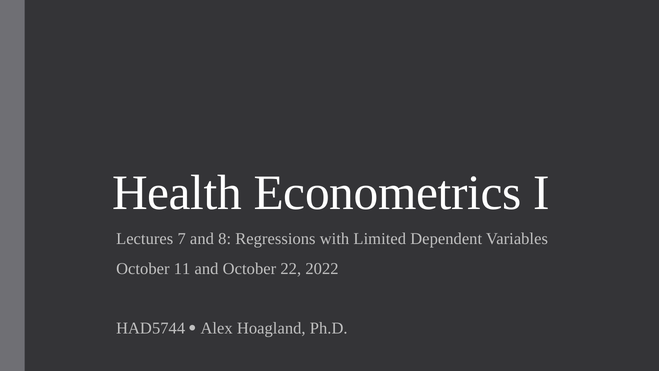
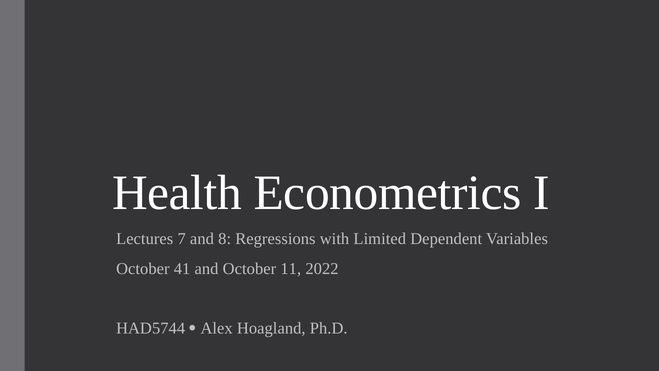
11: 11 -> 41 (182, 268)
22: 22 -> 11 (291, 268)
